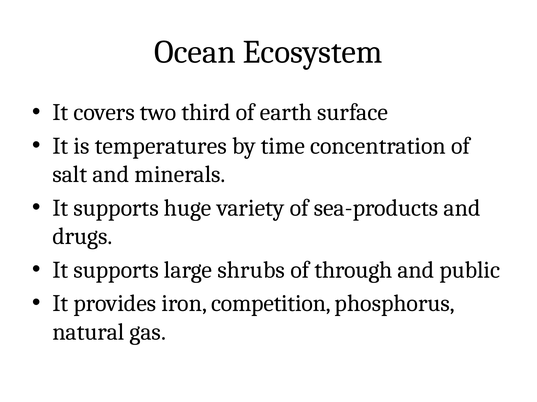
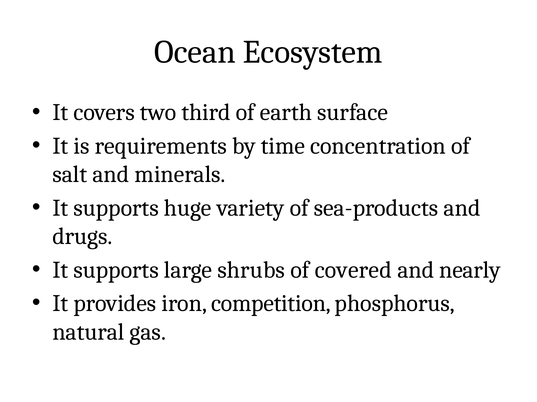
temperatures: temperatures -> requirements (161, 146)
through: through -> covered (353, 270)
public: public -> nearly (470, 270)
